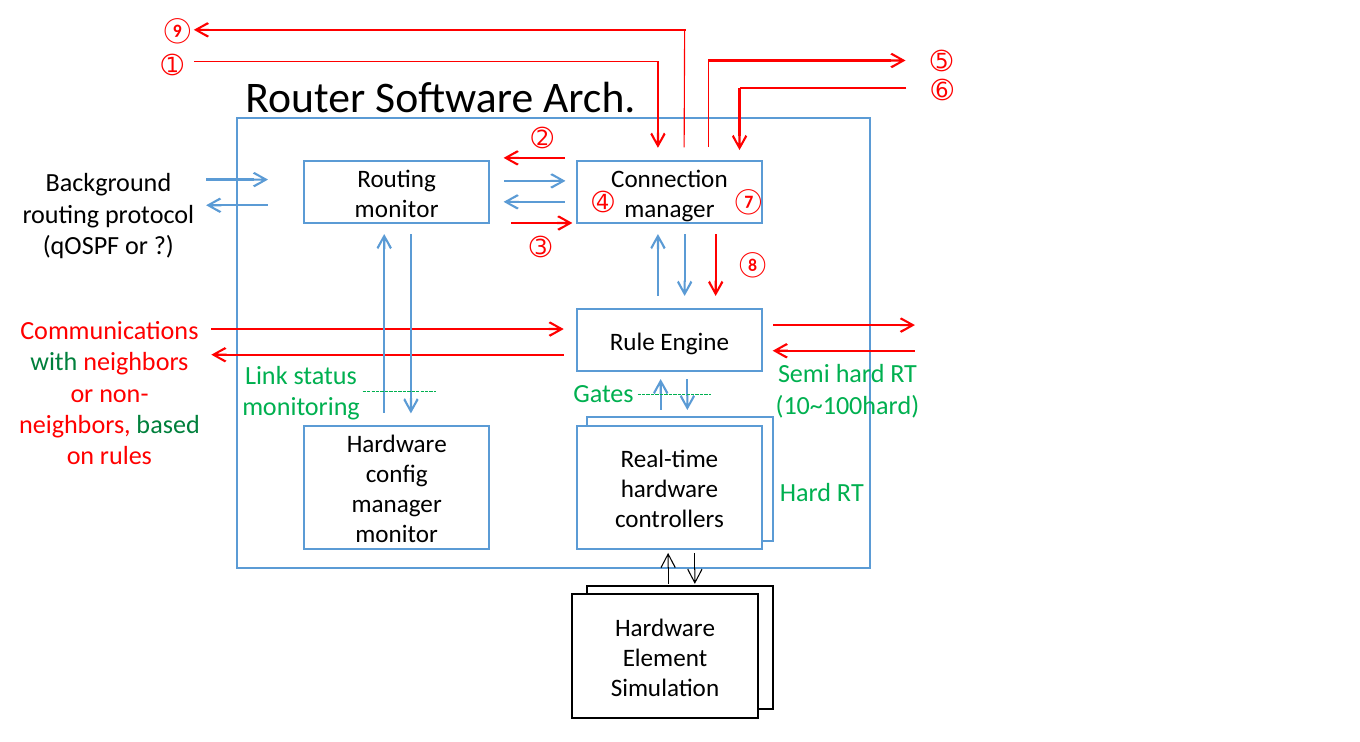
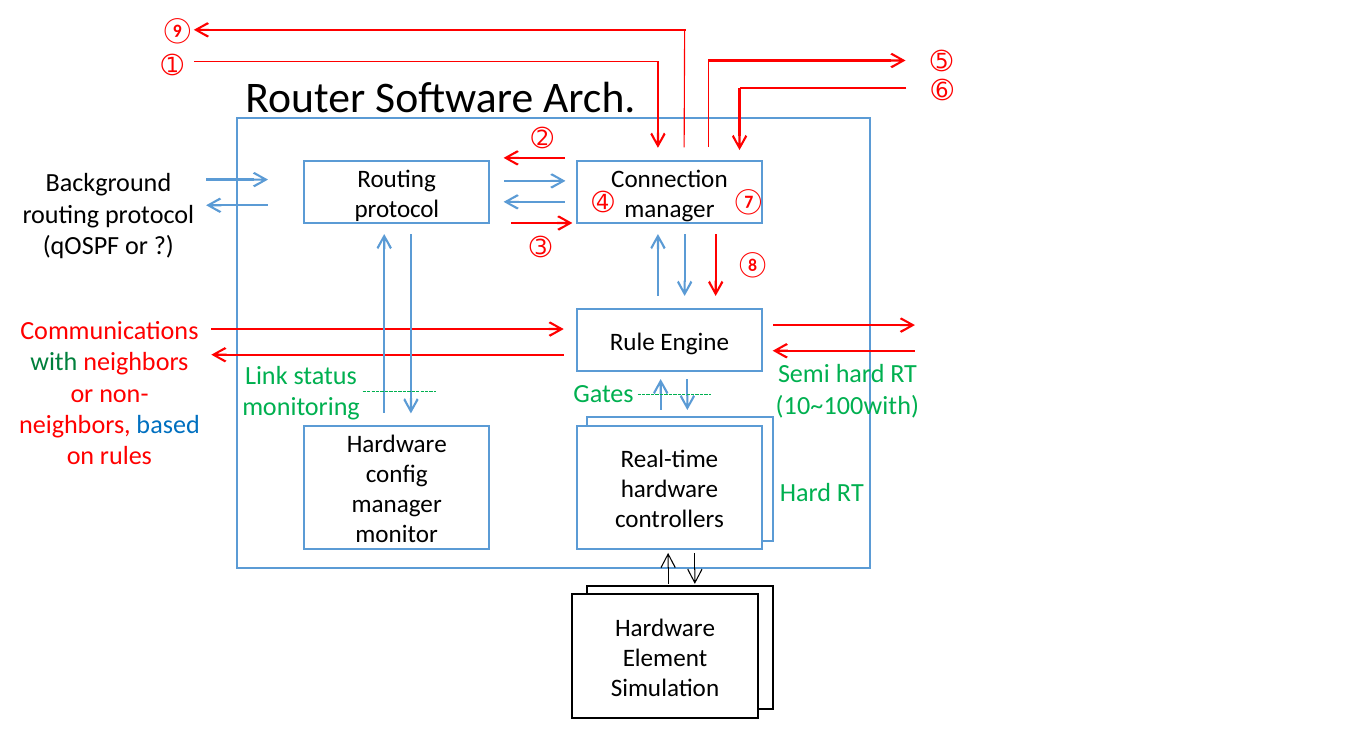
monitor: monitor -> protocol (397, 209)
10~100hard: 10~100hard -> 10~100with (847, 406)
based colour: green -> blue (168, 425)
